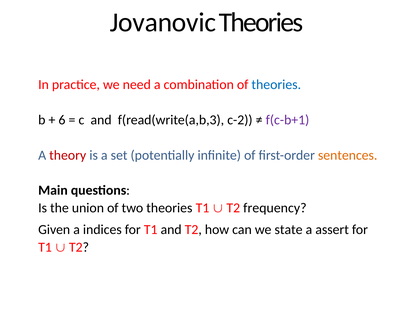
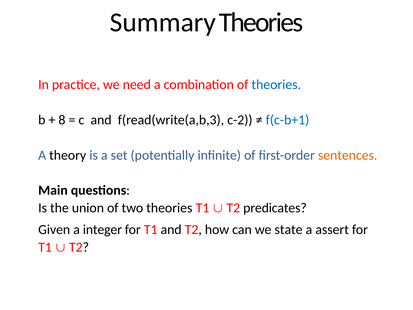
Jovanovic: Jovanovic -> Summary (163, 22)
6: 6 -> 8 (62, 120)
f(c-b+1 colour: purple -> blue (287, 120)
theory colour: red -> black (68, 155)
frequency: frequency -> predicates (275, 208)
indices: indices -> integer (102, 230)
